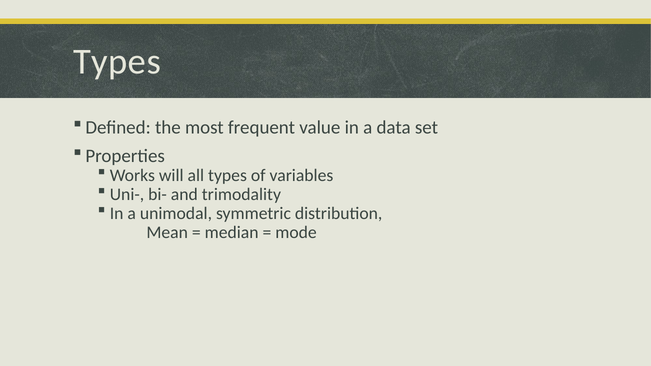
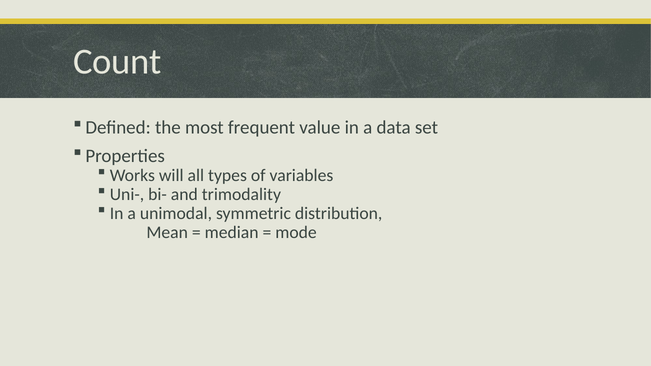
Types: Types -> Count (117, 62)
